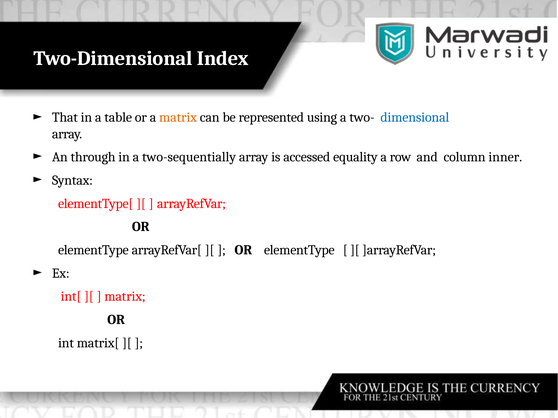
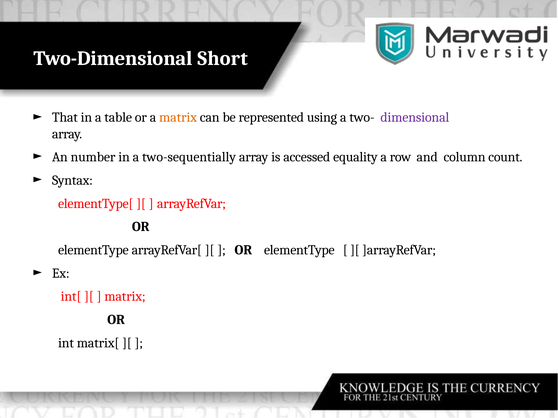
Index: Index -> Short (223, 58)
dimensional colour: blue -> purple (415, 118)
through: through -> number (93, 157)
inner: inner -> count (505, 157)
